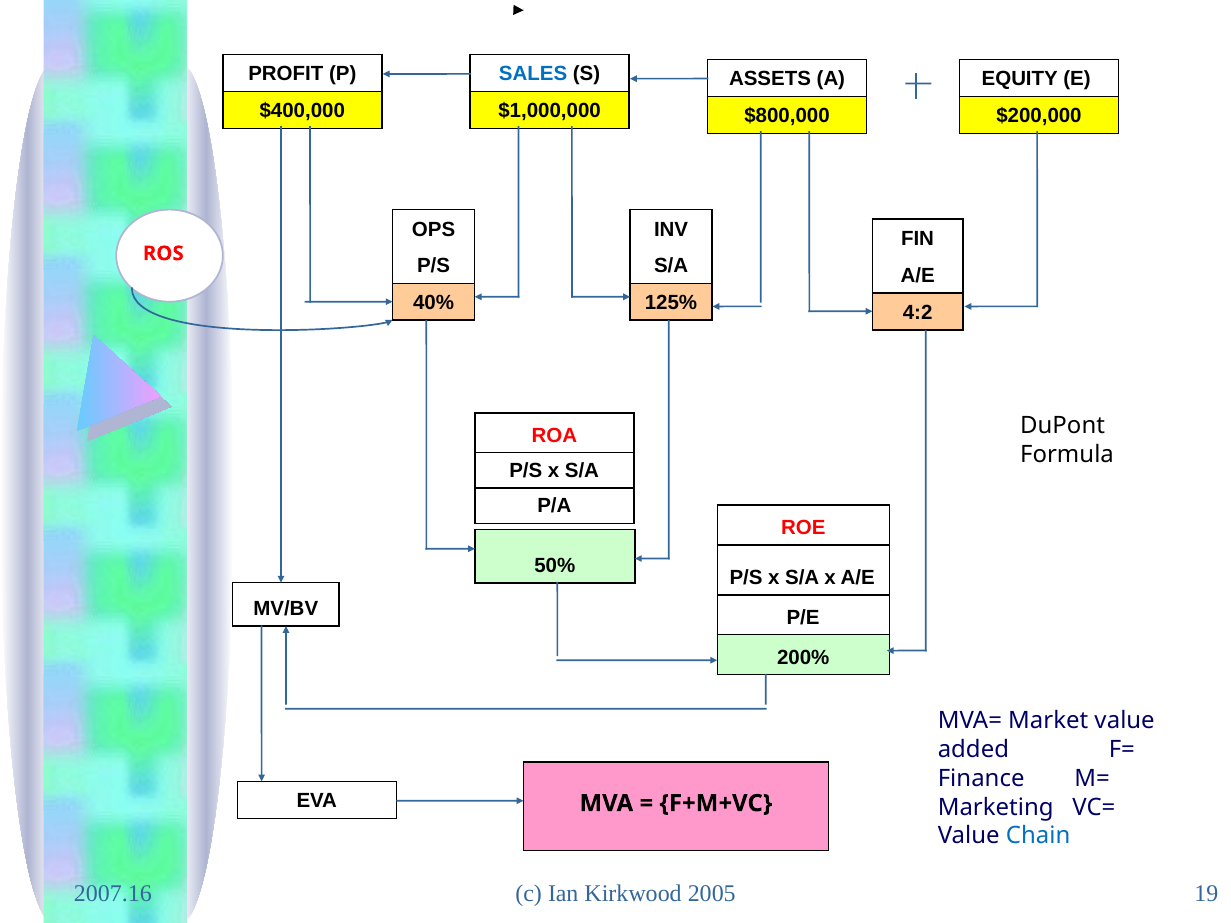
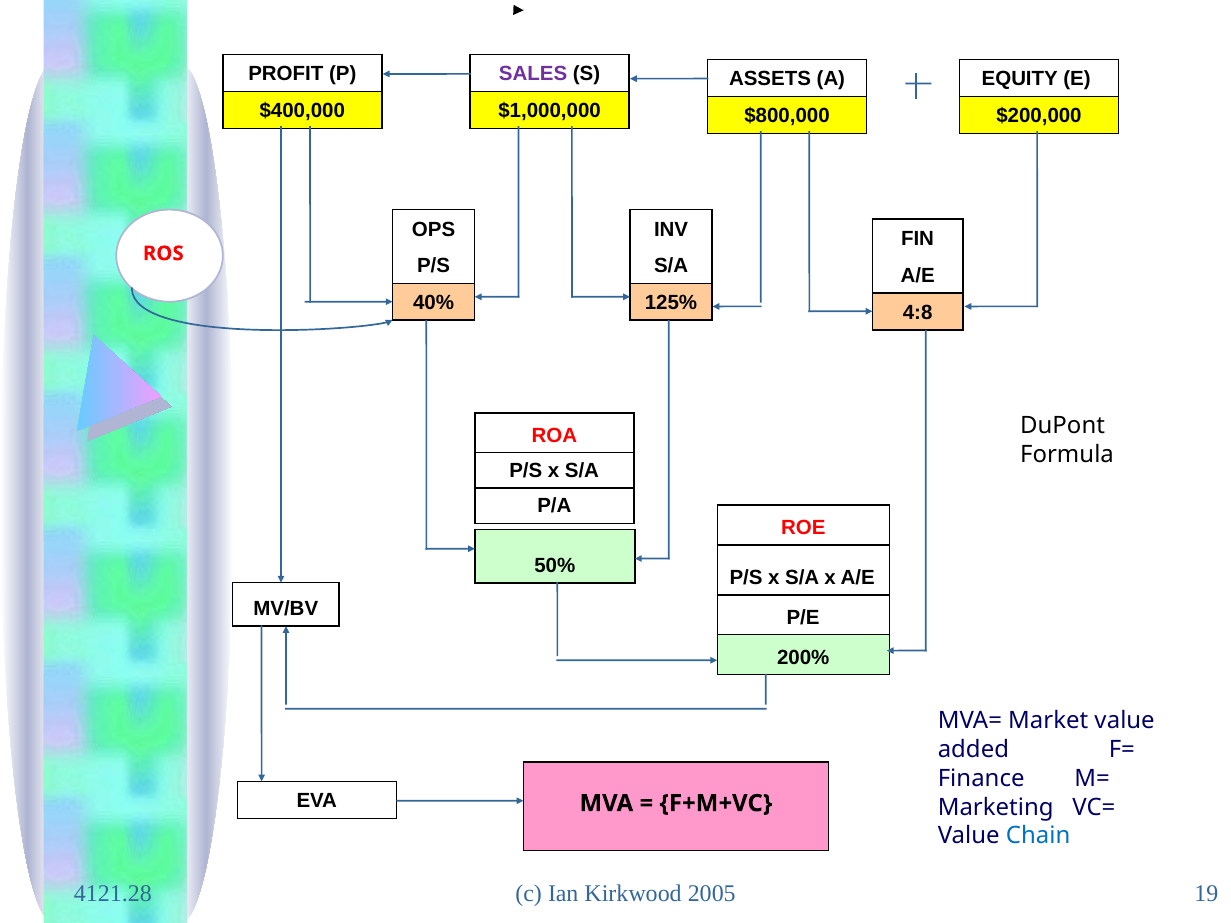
SALES colour: blue -> purple (533, 74)
4:2: 4:2 -> 4:8 (918, 313)
2007.16: 2007.16 -> 4121.28 (113, 894)
